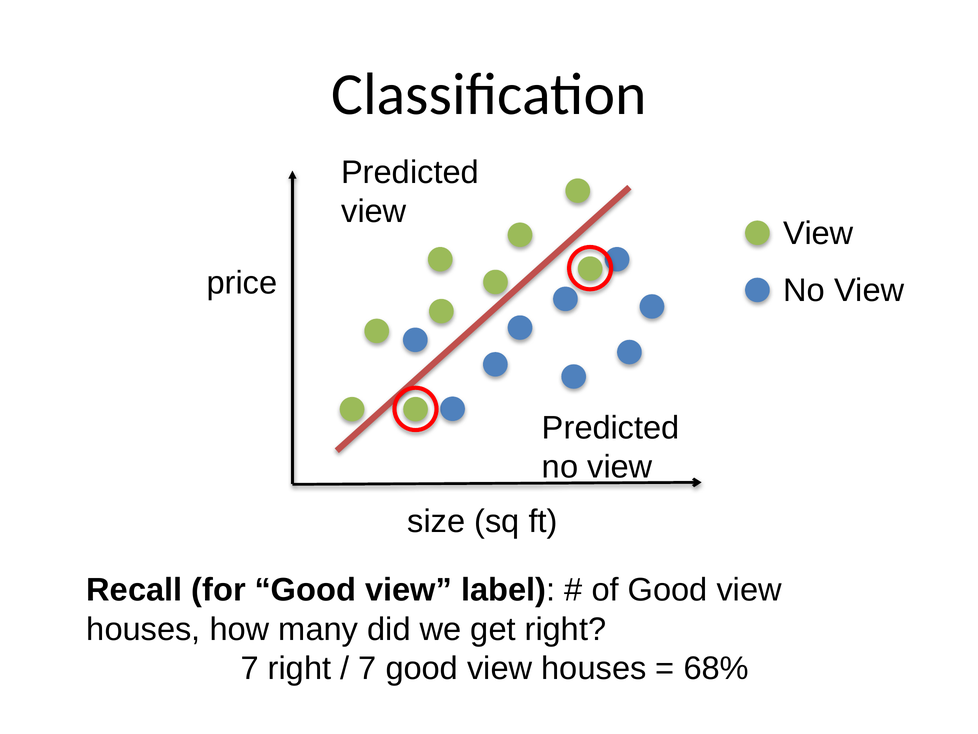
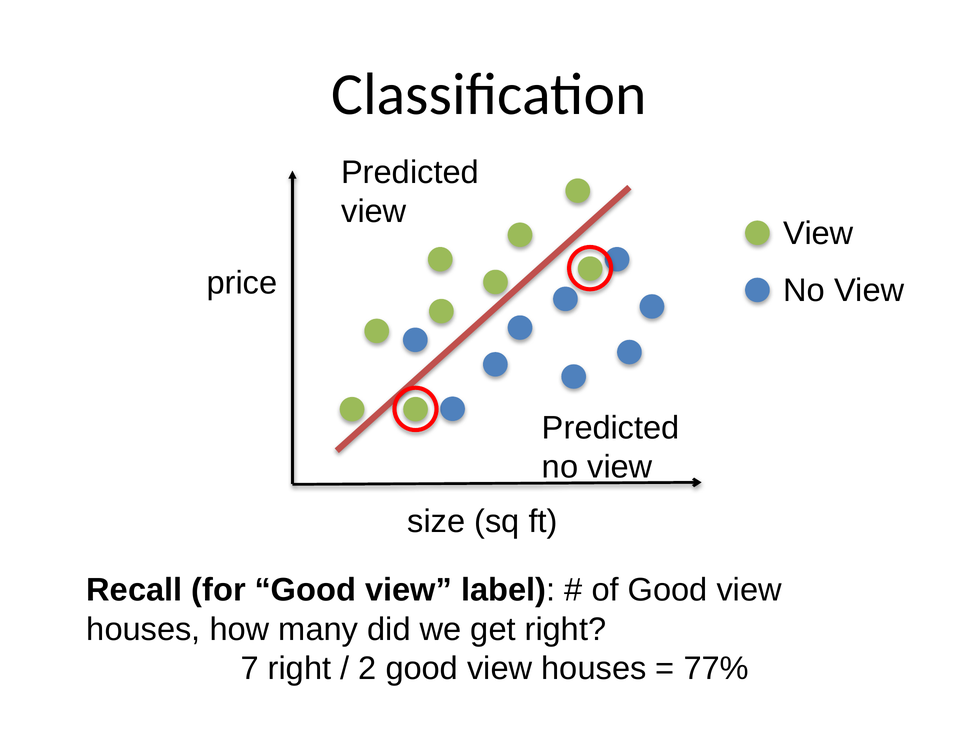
7: 7 -> 2 (367, 668)
68%: 68% -> 77% (716, 668)
